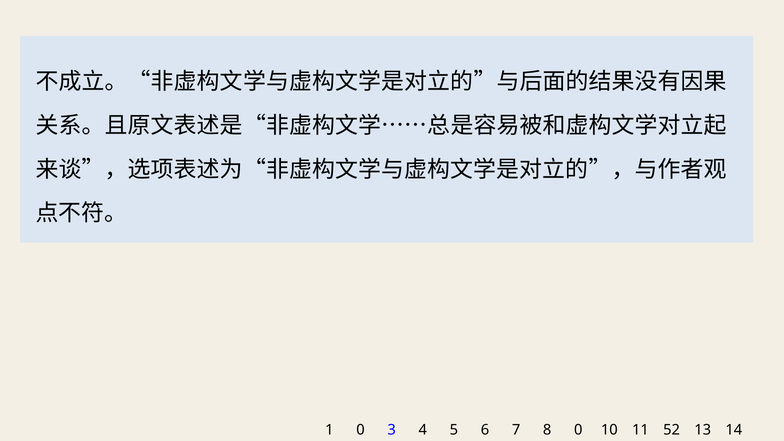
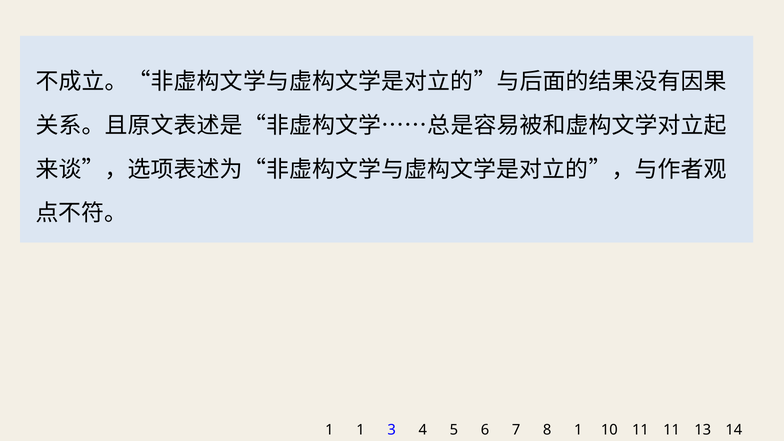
1 0: 0 -> 1 (361, 430)
8 0: 0 -> 1 (578, 430)
11 52: 52 -> 11 (672, 430)
